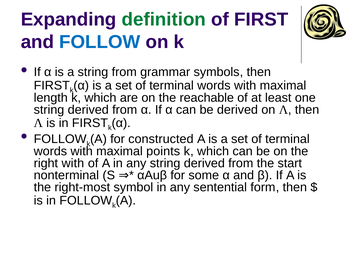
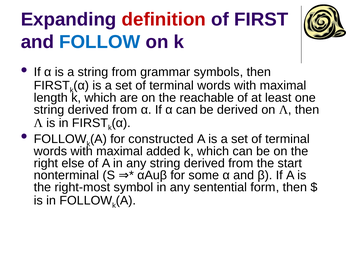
definition colour: green -> red (164, 19)
points: points -> added (163, 152)
right with: with -> else (73, 164)
